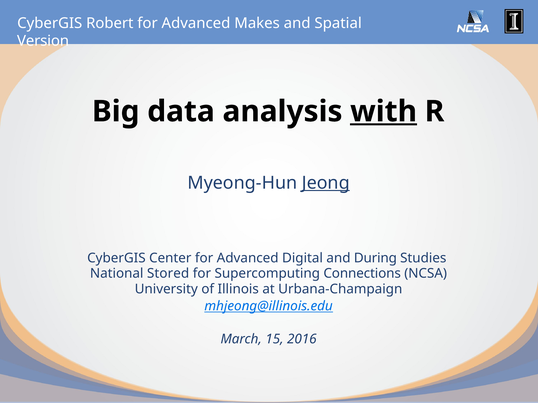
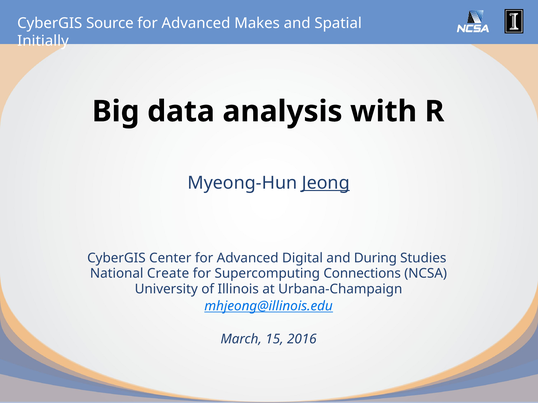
Robert: Robert -> Source (110, 23)
Version: Version -> Initially (43, 41)
with underline: present -> none (384, 112)
Stored: Stored -> Create (168, 274)
